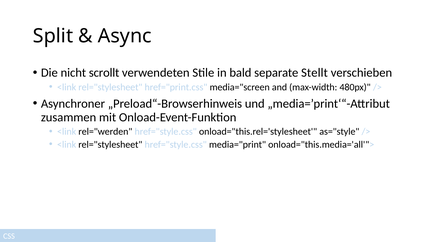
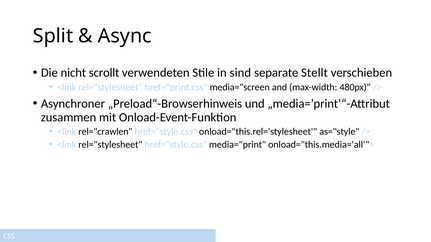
bald: bald -> sind (240, 73)
rel="werden: rel="werden -> rel="crawlen (105, 132)
